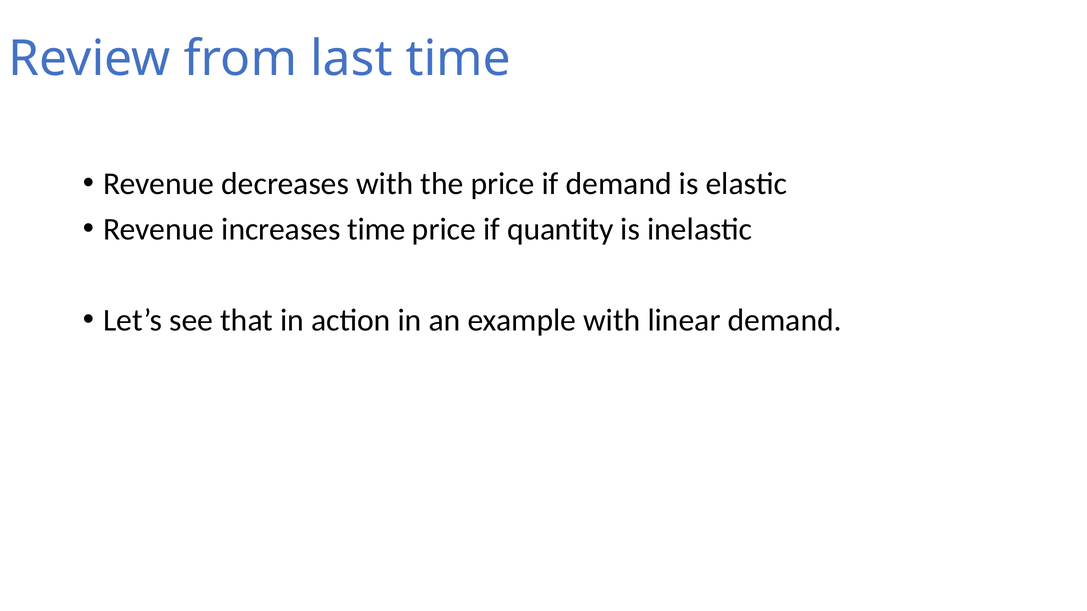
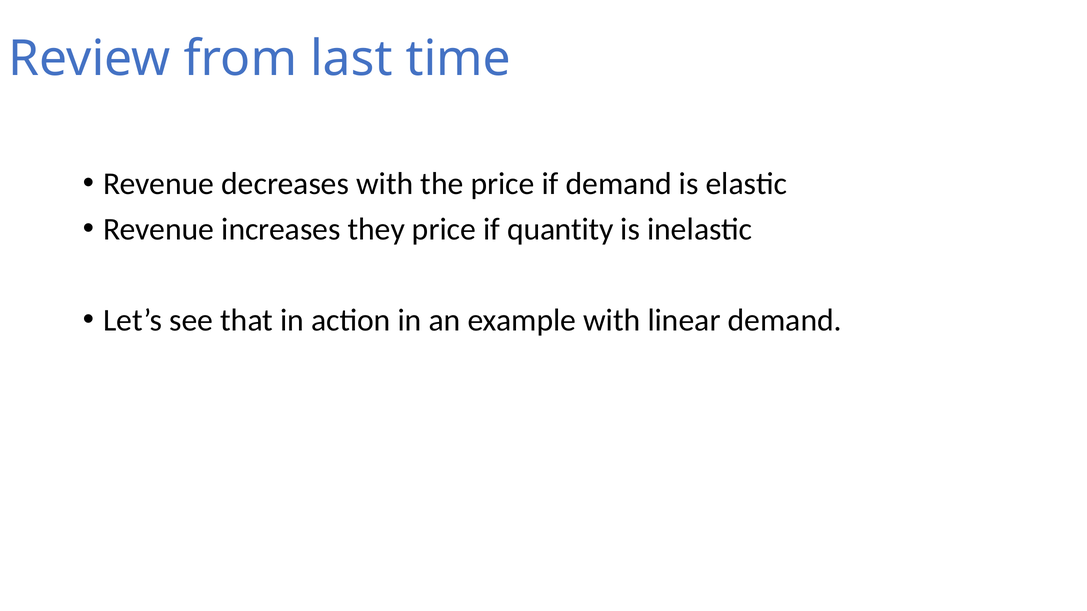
increases time: time -> they (376, 229)
